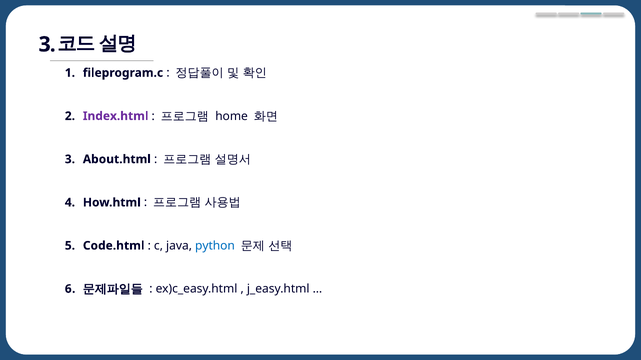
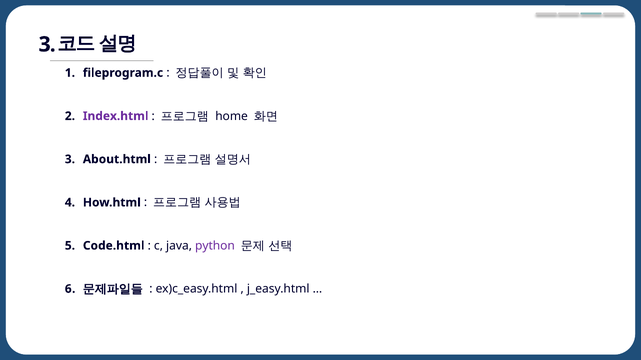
python colour: blue -> purple (215, 246)
